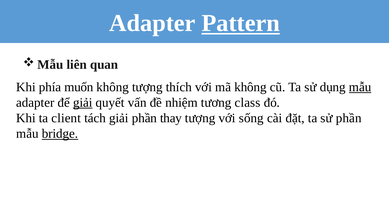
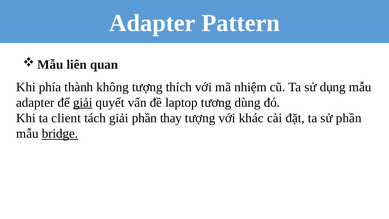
Pattern underline: present -> none (241, 23)
muốn: muốn -> thành (79, 87)
mã không: không -> nhiệm (250, 87)
mẫu underline: present -> none (360, 87)
nhiệm: nhiệm -> laptop (181, 102)
class: class -> dùng (248, 102)
sống: sống -> khác (251, 118)
